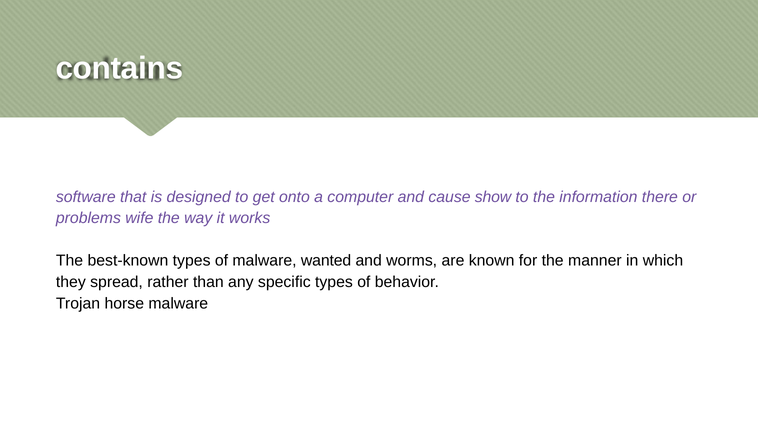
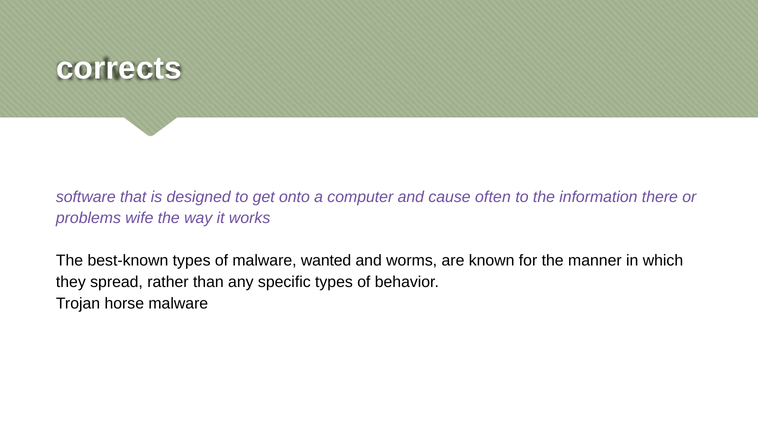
contains: contains -> corrects (119, 69)
show: show -> often (493, 197)
